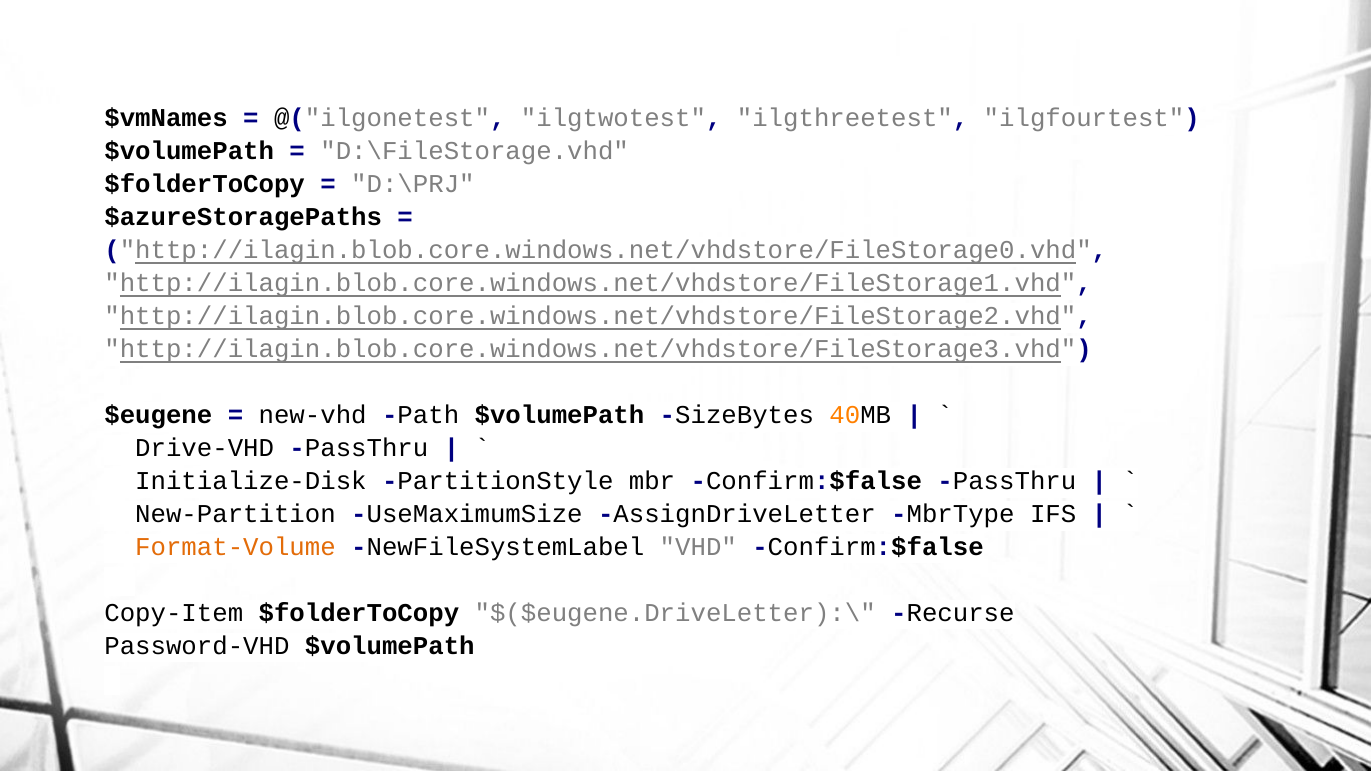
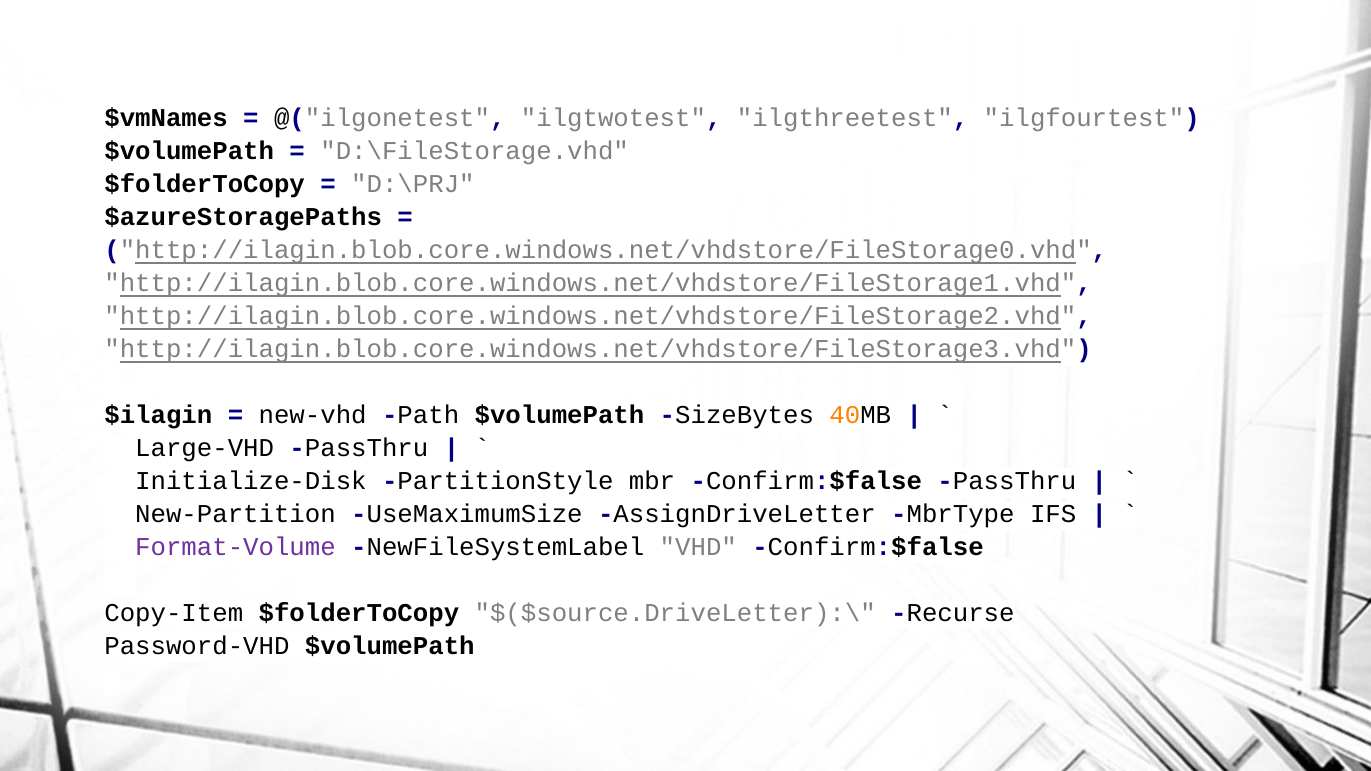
$eugene: $eugene -> $ilagin (158, 416)
Drive-VHD: Drive-VHD -> Large-VHD (205, 449)
Format-Volume colour: orange -> purple (235, 548)
$($eugene.DriveLetter):\: $($eugene.DriveLetter):\ -> $($source.DriveLetter):\ (675, 614)
